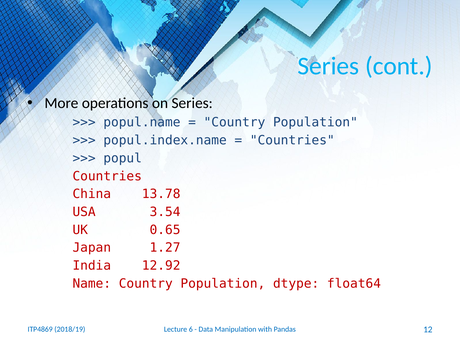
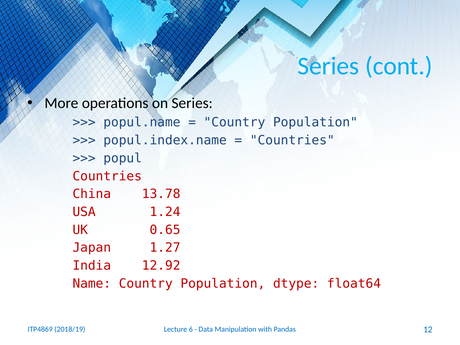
3.54: 3.54 -> 1.24 (165, 212)
